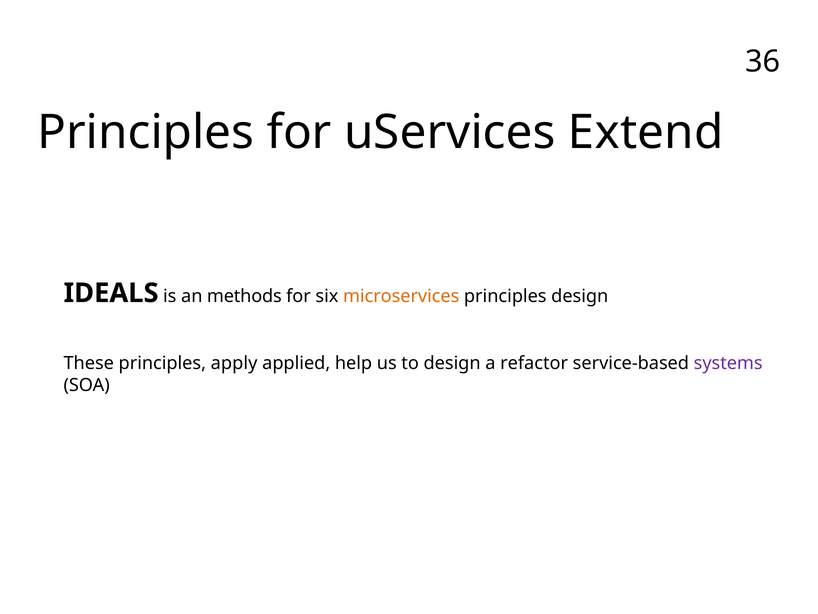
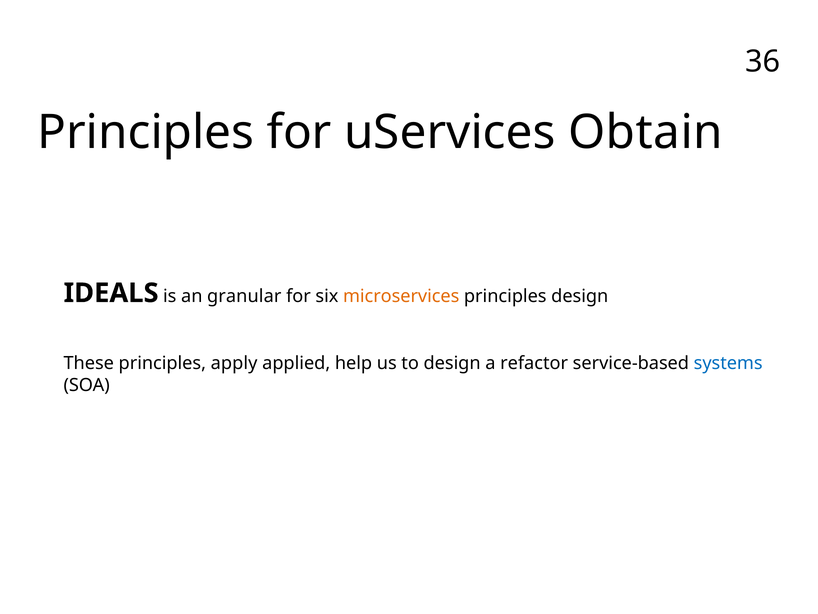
Extend: Extend -> Obtain (646, 133)
methods: methods -> granular (244, 296)
systems colour: purple -> blue (728, 363)
